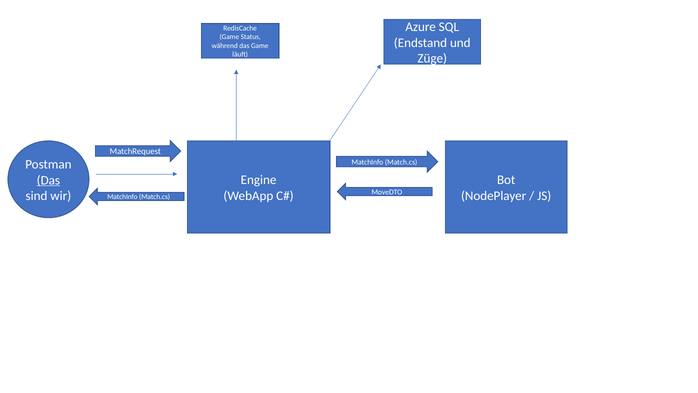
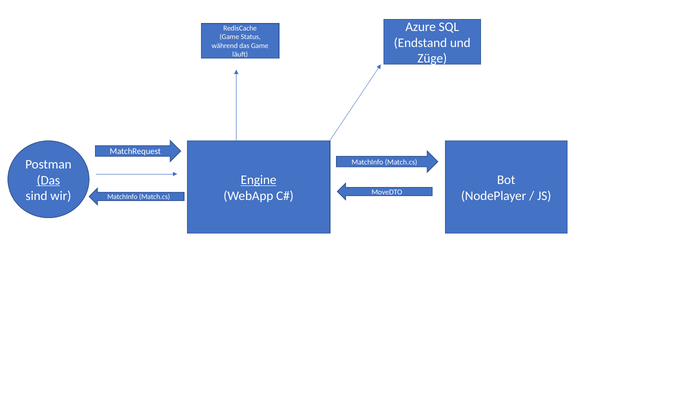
Engine underline: none -> present (259, 180)
